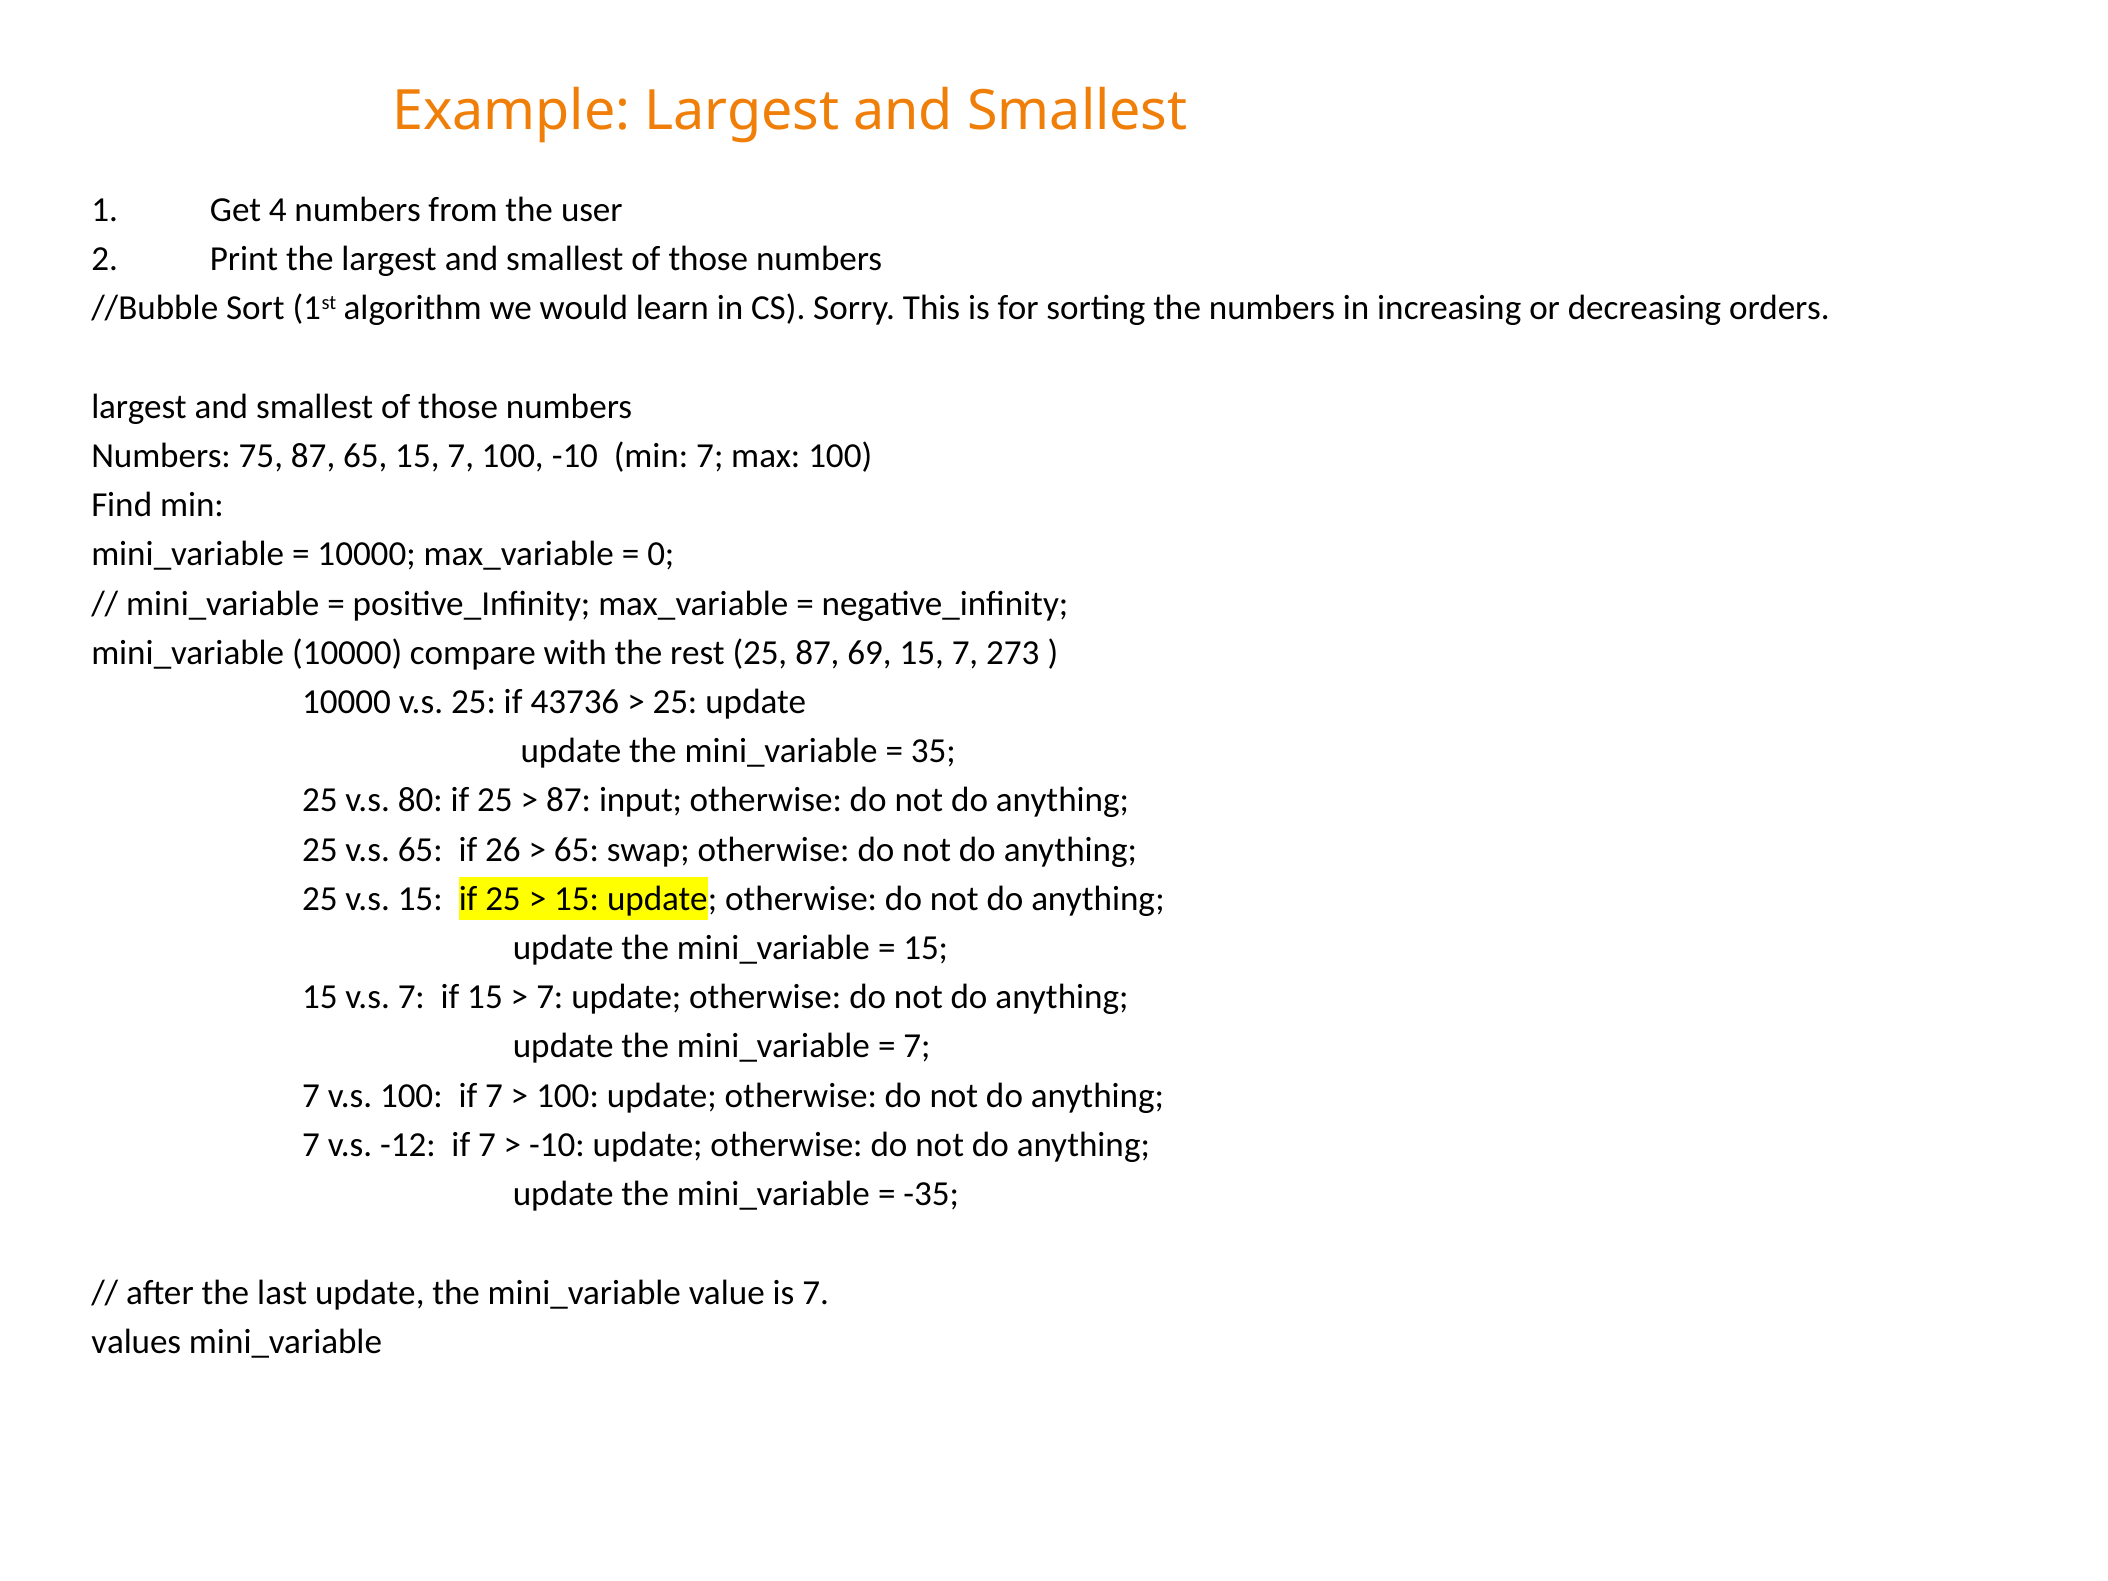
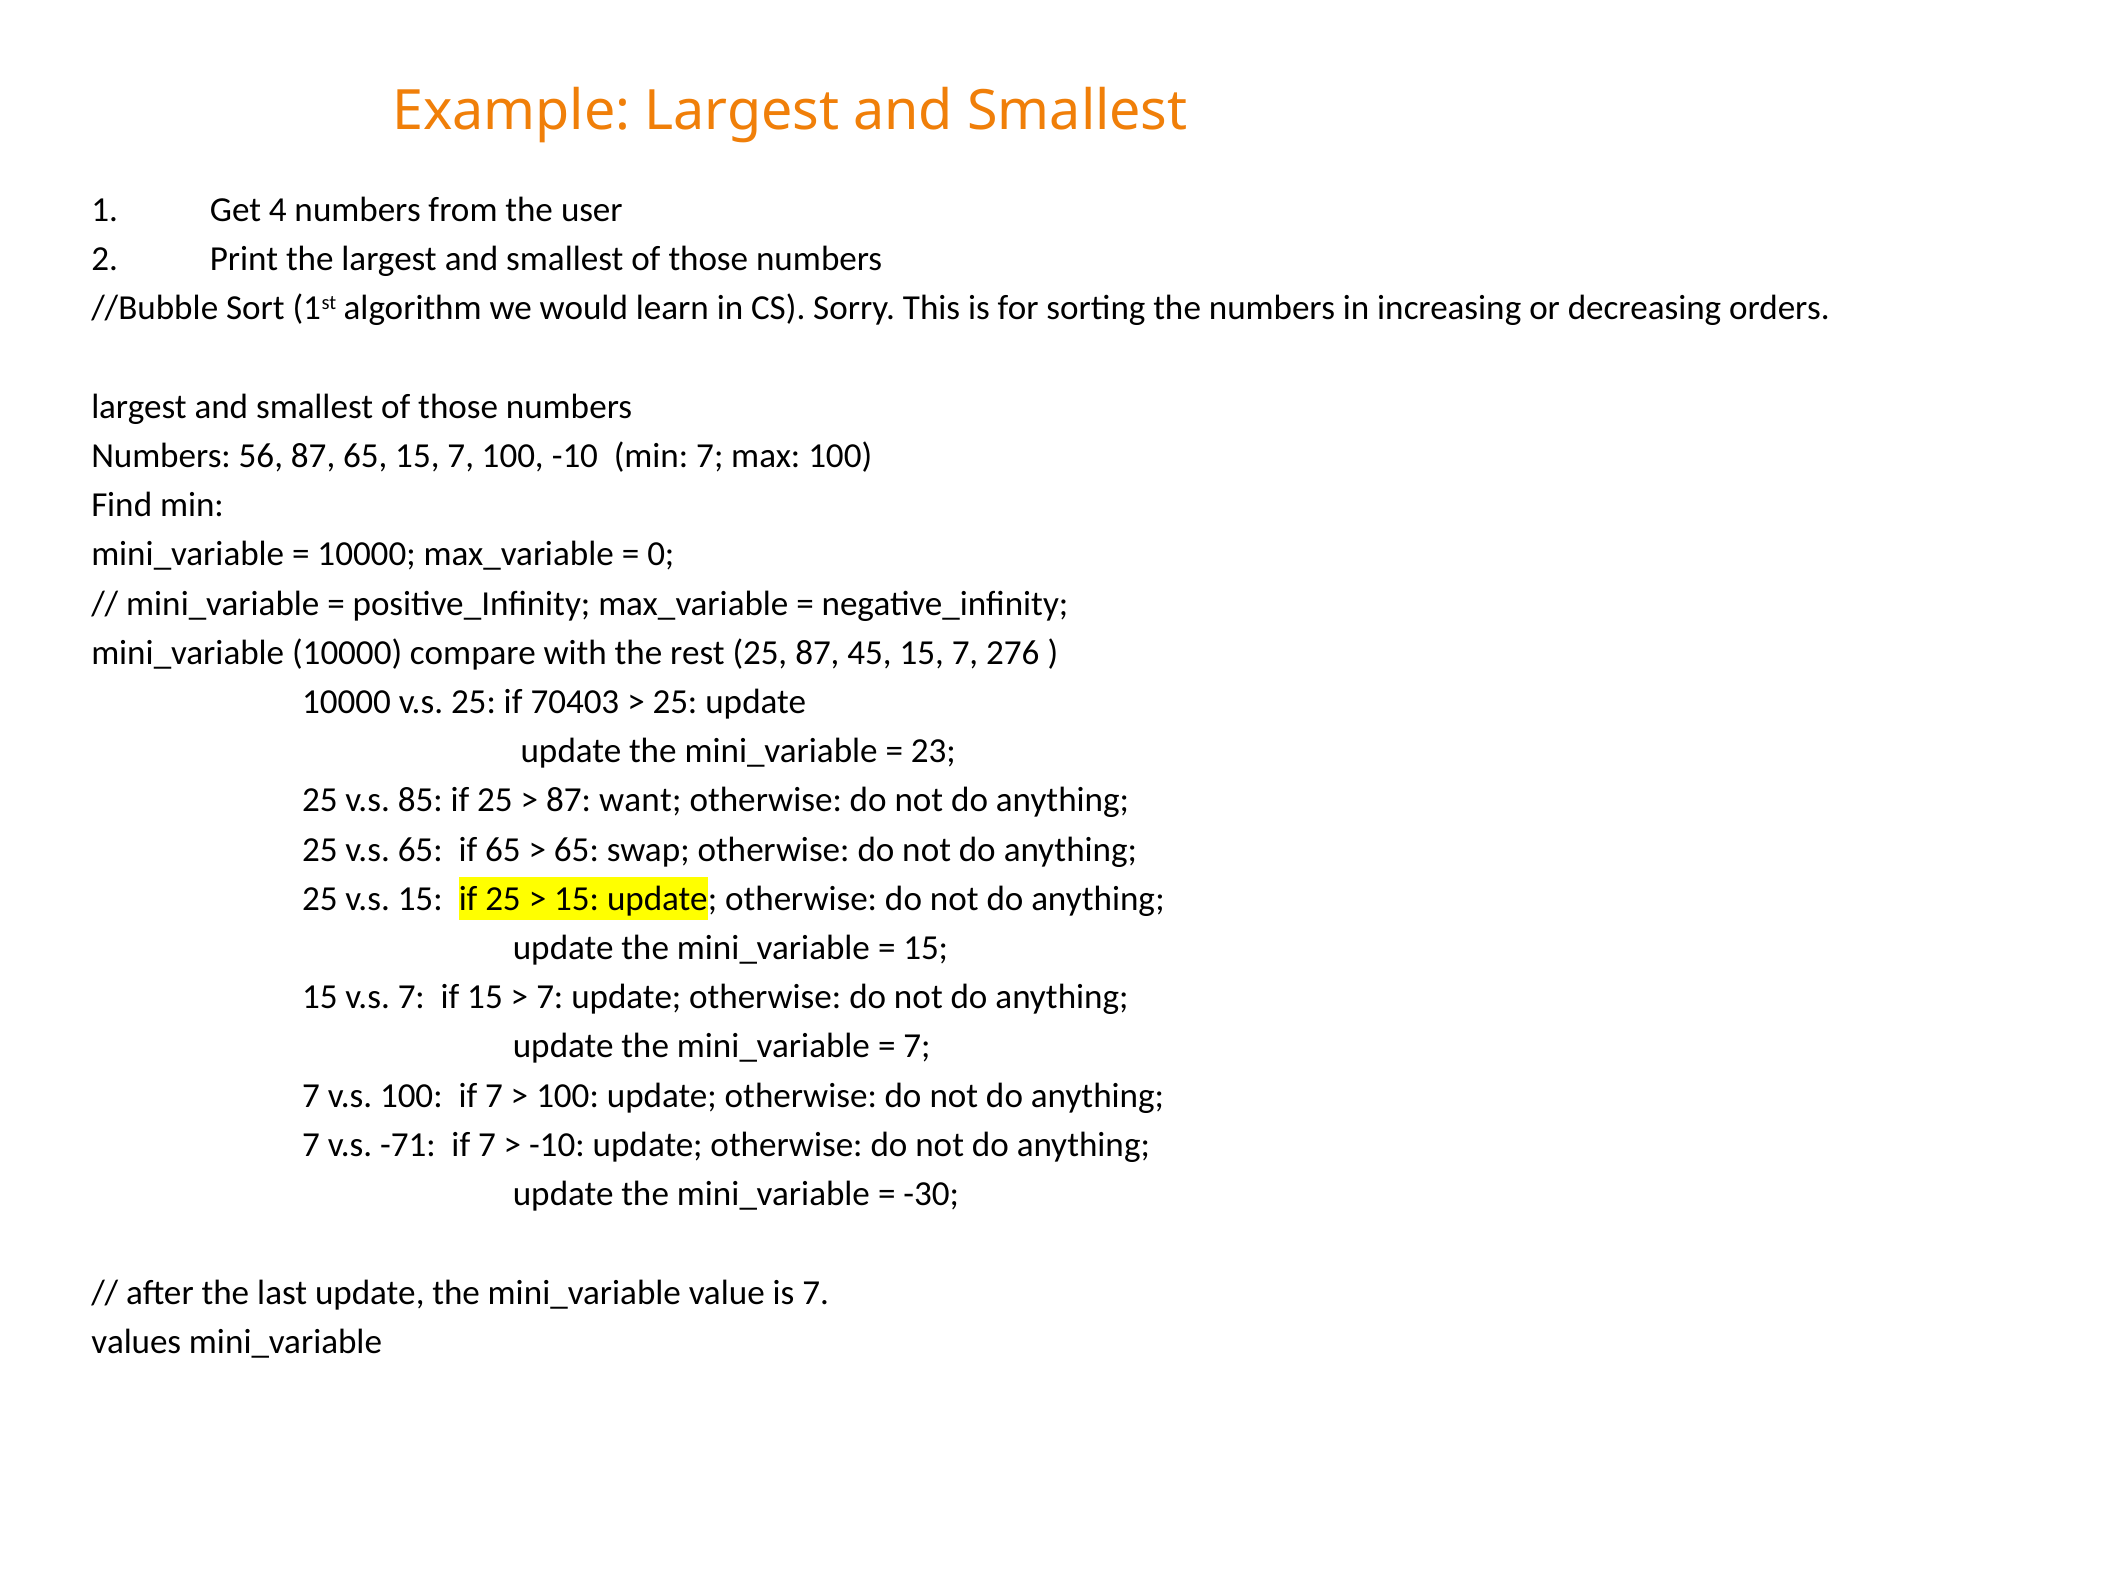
75: 75 -> 56 (261, 456)
69: 69 -> 45 (870, 653)
273: 273 -> 276 (1013, 653)
43736: 43736 -> 70403 (575, 702)
35: 35 -> 23 (933, 751)
80: 80 -> 85 (420, 800)
input: input -> want (640, 800)
if 26: 26 -> 65 (503, 850)
-12: -12 -> -71 (408, 1145)
-35: -35 -> -30 (931, 1194)
